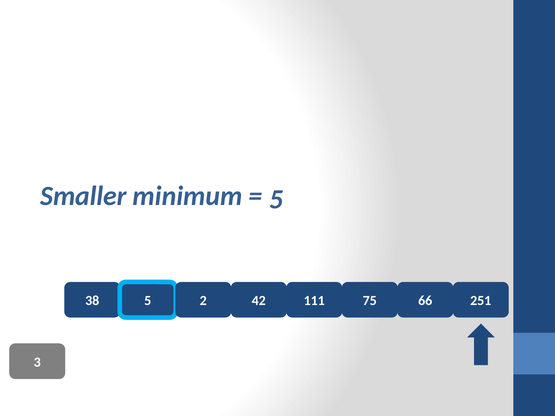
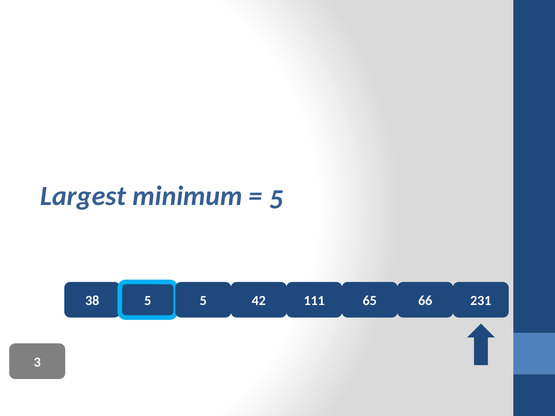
Smaller: Smaller -> Largest (83, 196)
5 2: 2 -> 5 (203, 301)
75: 75 -> 65 (370, 301)
251: 251 -> 231 (481, 301)
